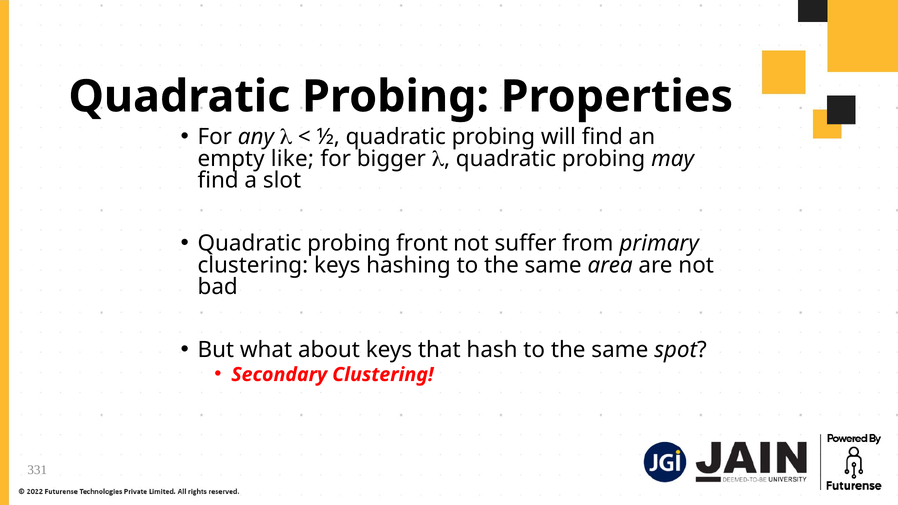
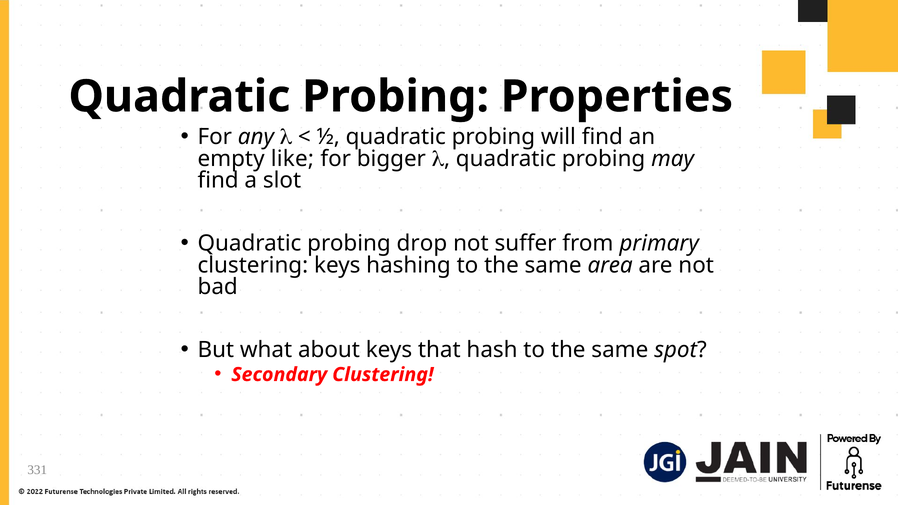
front: front -> drop (422, 243)
